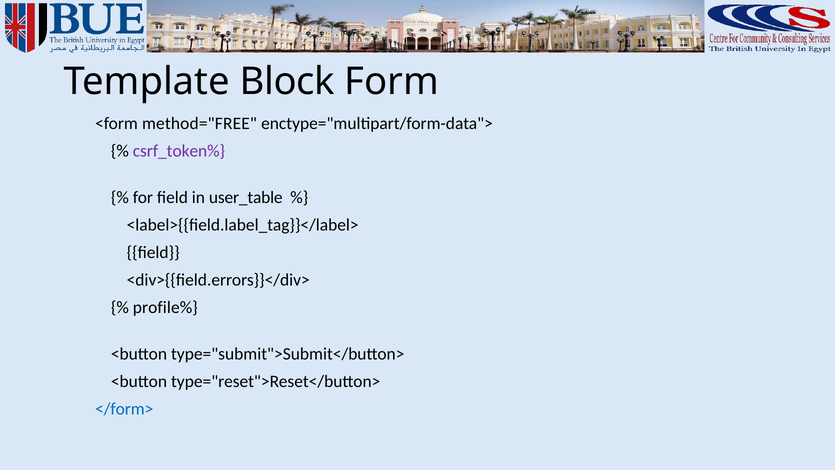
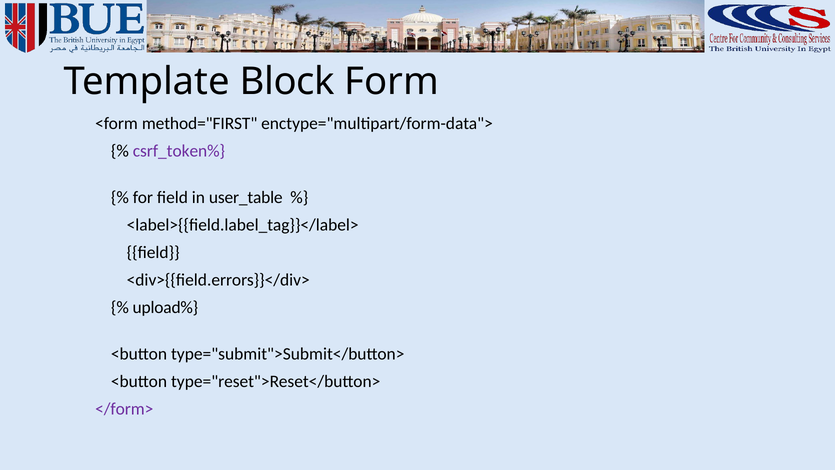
method="FREE: method="FREE -> method="FIRST (200, 124)
profile%: profile% -> upload% (165, 307)
</form> colour: blue -> purple (124, 409)
